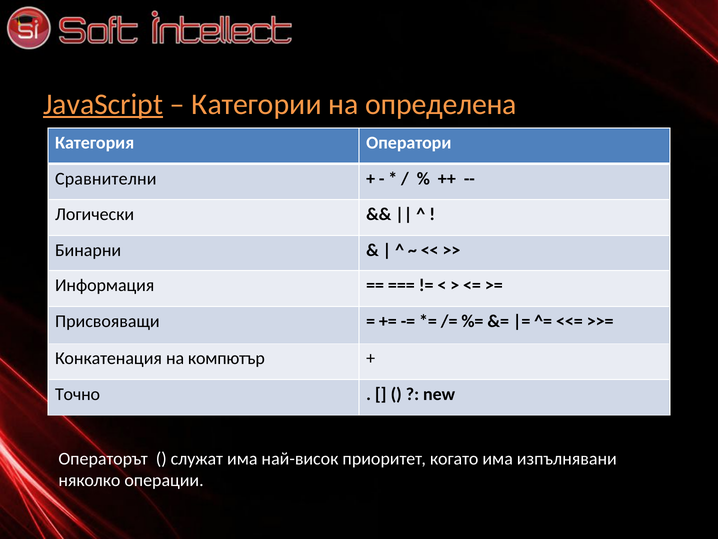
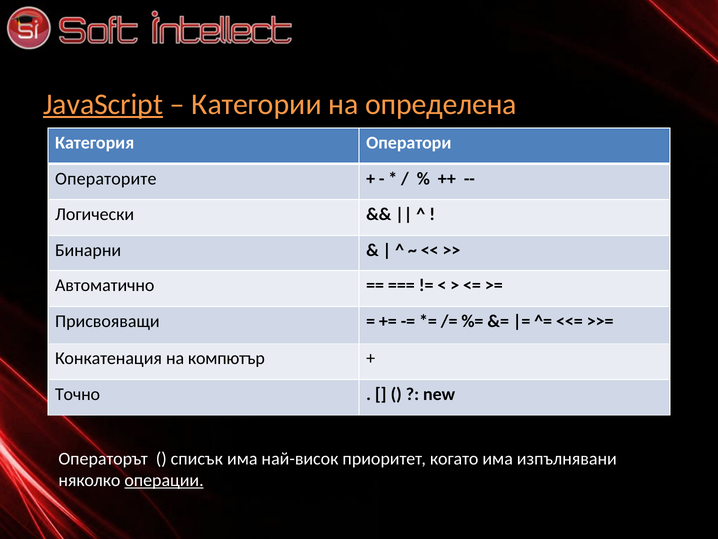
Сравнителни: Сравнителни -> Операторите (106, 179)
Информация: Информация -> Автоматично (105, 285)
служат: служат -> списък (197, 458)
операции underline: none -> present (164, 480)
